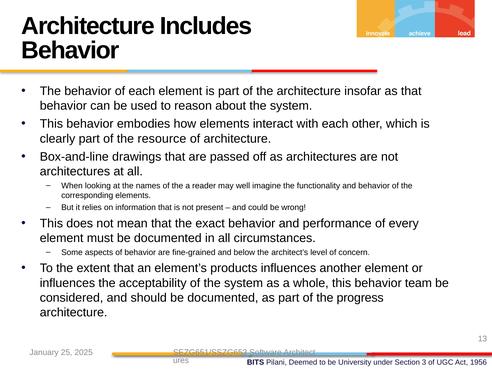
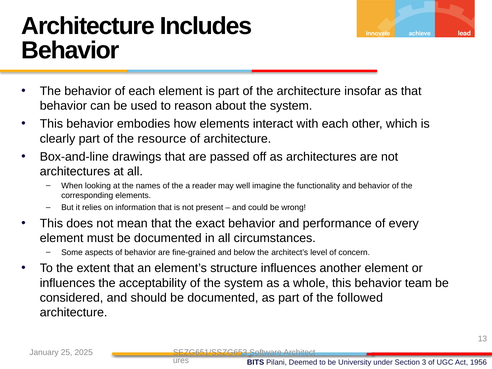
products: products -> structure (234, 268)
progress: progress -> followed (360, 298)
